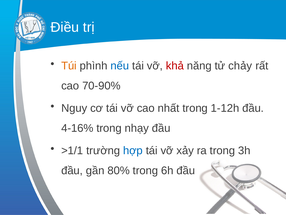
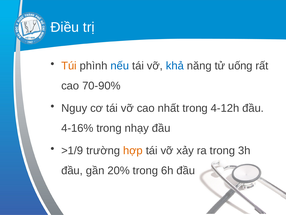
khả colour: red -> blue (175, 66)
chảy: chảy -> uống (240, 66)
1-12h: 1-12h -> 4-12h (225, 108)
>1/1: >1/1 -> >1/9 (72, 150)
hợp colour: blue -> orange (133, 150)
80%: 80% -> 20% (119, 170)
